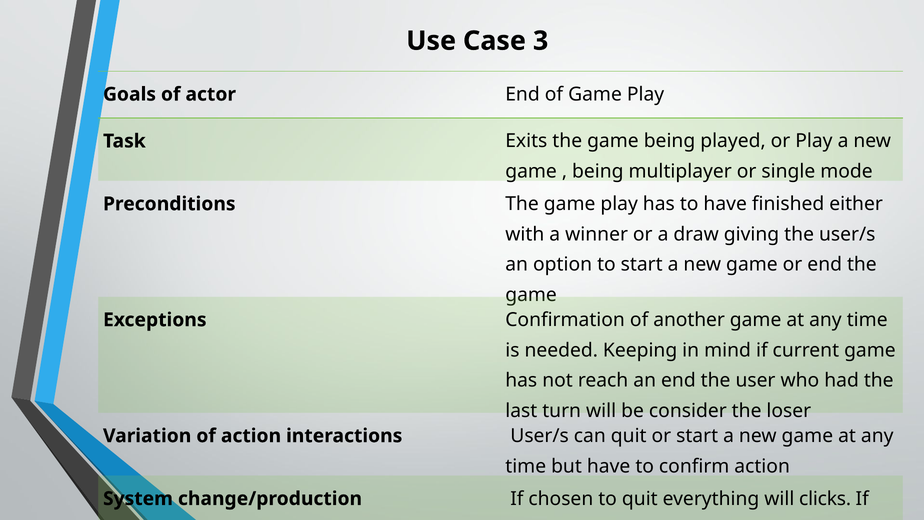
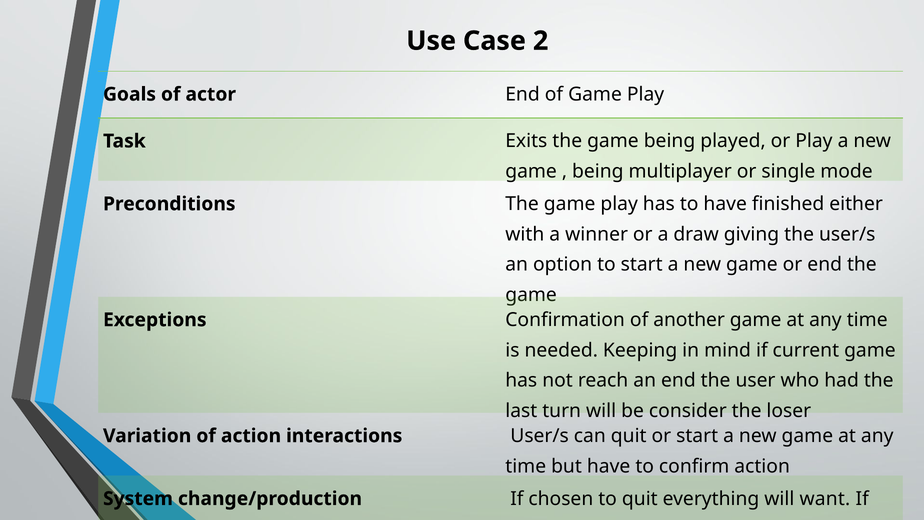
3: 3 -> 2 (541, 41)
clicks: clicks -> want (825, 498)
